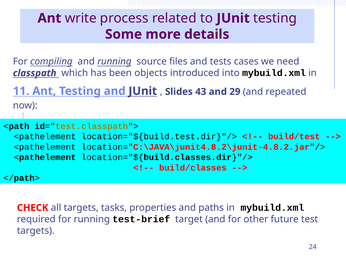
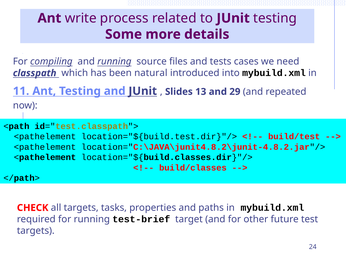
objects: objects -> natural (151, 73)
43: 43 -> 13 (201, 92)
